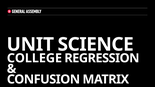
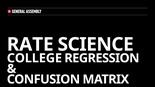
UNIT: UNIT -> RATE (30, 44)
